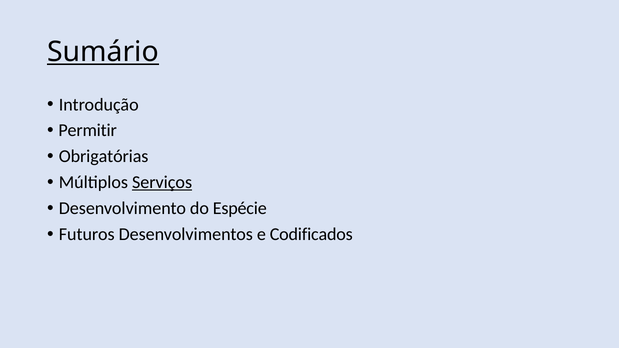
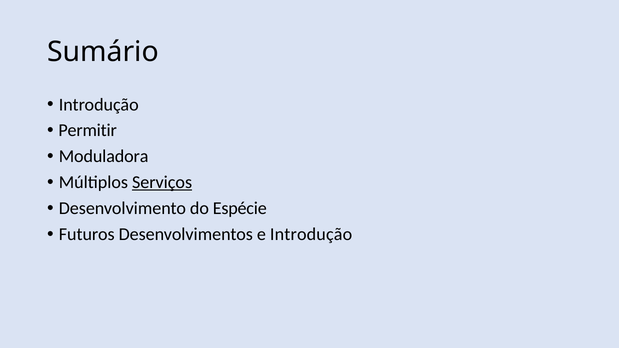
Sumário underline: present -> none (103, 52)
Obrigatórias: Obrigatórias -> Moduladora (104, 157)
e Codificados: Codificados -> Introdução (311, 234)
